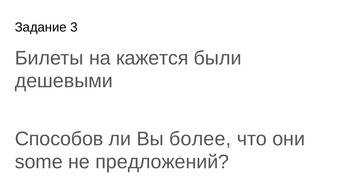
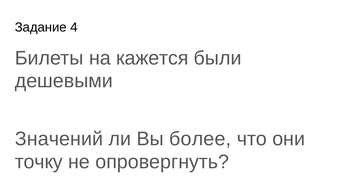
3: 3 -> 4 (74, 27)
Способов: Способов -> Значений (59, 139)
some: some -> точку (39, 161)
предложений: предложений -> опровергнуть (162, 161)
